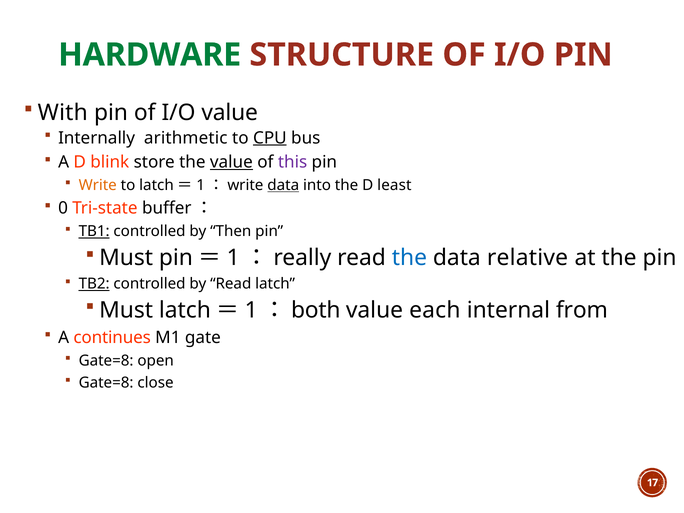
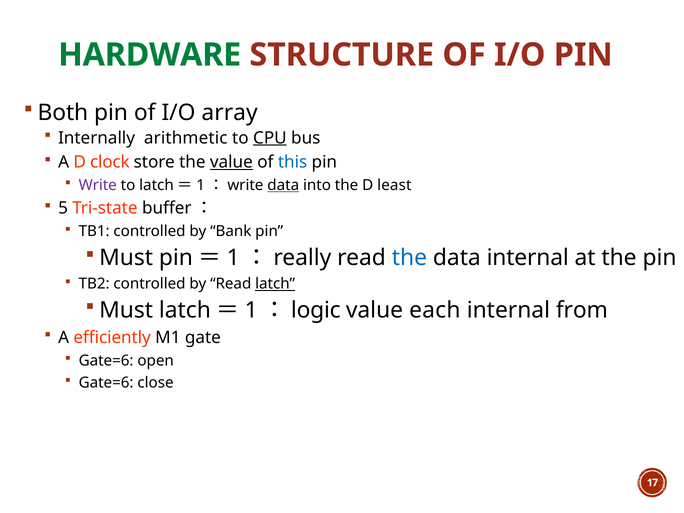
With: With -> Both (63, 112)
I/O value: value -> array (230, 112)
blink: blink -> clock (110, 162)
this colour: purple -> blue (293, 162)
Write colour: orange -> purple (98, 185)
0: 0 -> 5 (63, 208)
TB1 underline: present -> none (94, 231)
Then: Then -> Bank (231, 231)
data relative: relative -> internal (528, 258)
TB2 underline: present -> none (94, 284)
latch underline: none -> present (275, 284)
both: both -> logic (316, 310)
continues: continues -> efficiently (112, 337)
Gate=8: Gate=8 -> Gate=6 (106, 361)
Gate=8: Gate=8 -> Gate=6 (106, 383)
